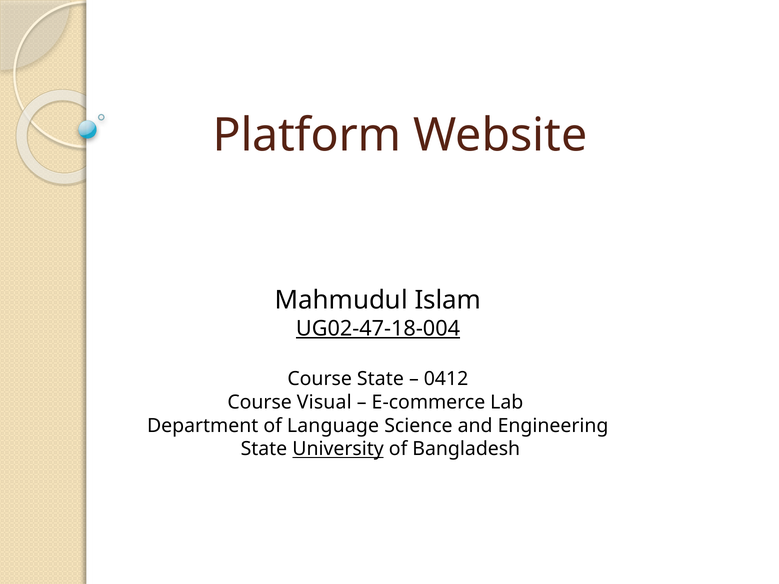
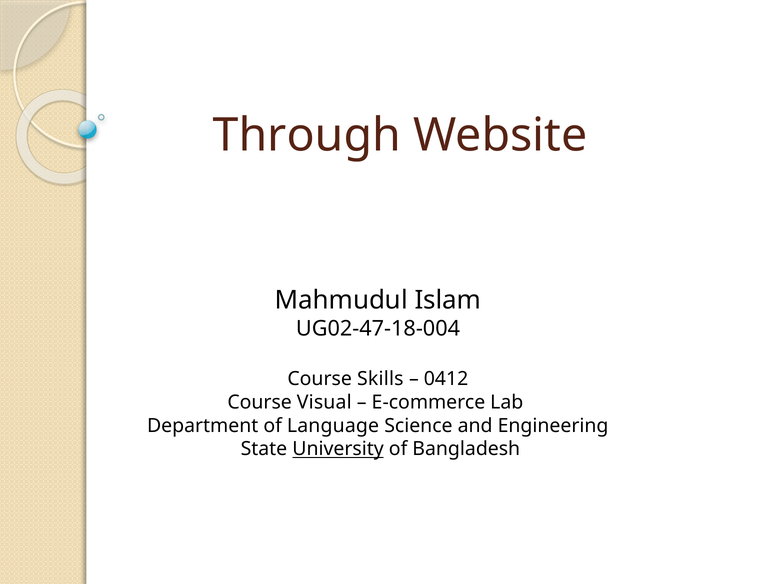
Platform: Platform -> Through (307, 136)
UG02-47-18-004 underline: present -> none (378, 329)
Course State: State -> Skills (380, 379)
